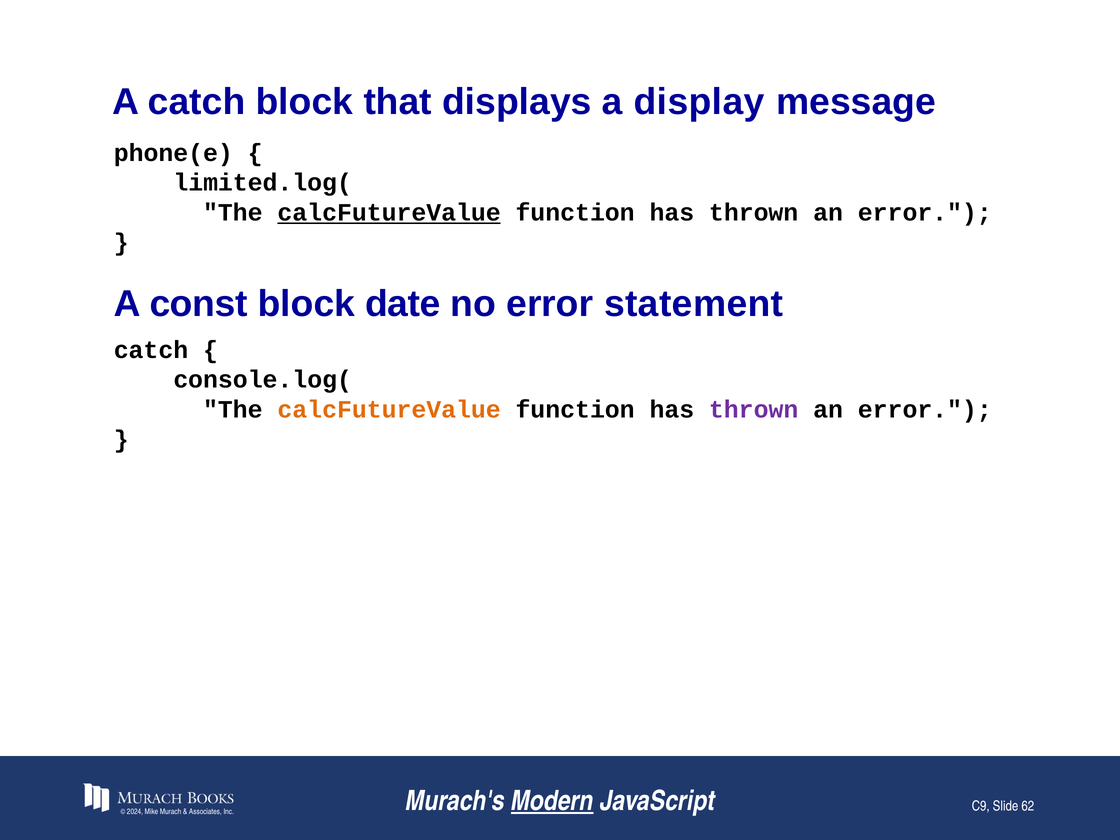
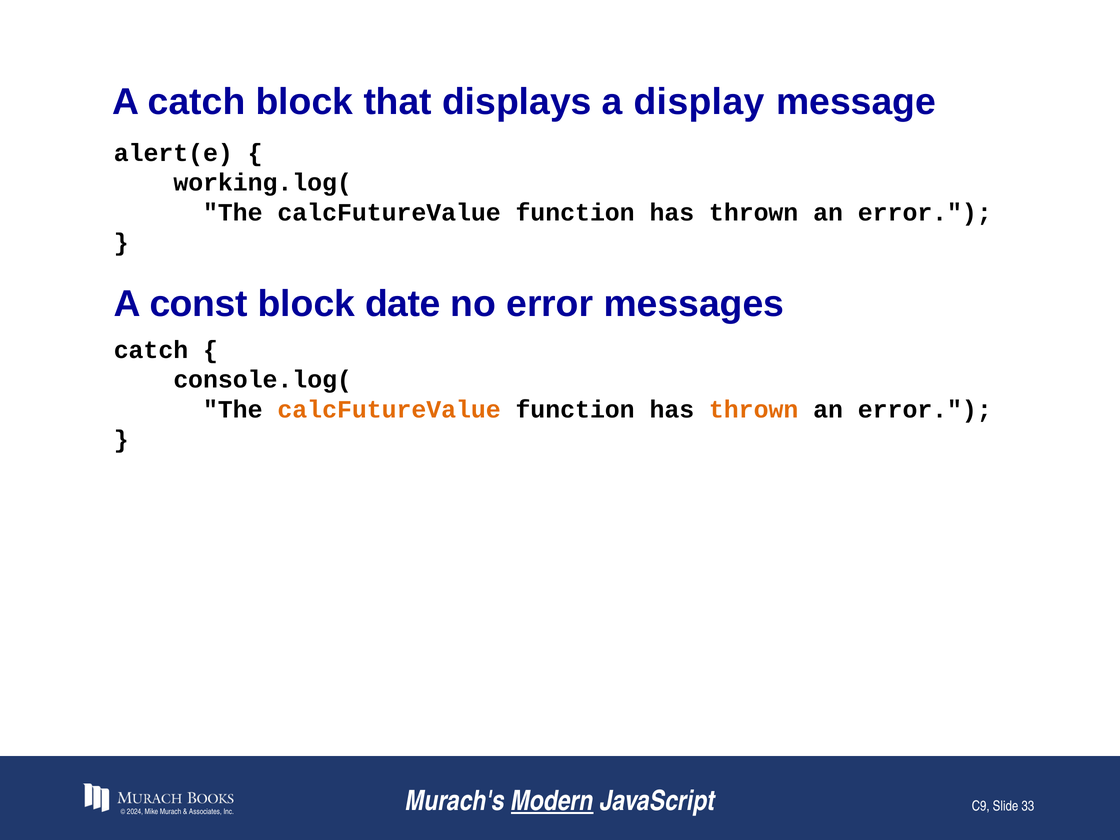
phone(e: phone(e -> alert(e (173, 153)
limited.log(: limited.log( -> working.log( (263, 183)
calcFutureValue underline: present -> none (389, 213)
statement: statement -> messages (694, 304)
thrown colour: purple -> orange (754, 410)
62: 62 -> 33 (1028, 806)
